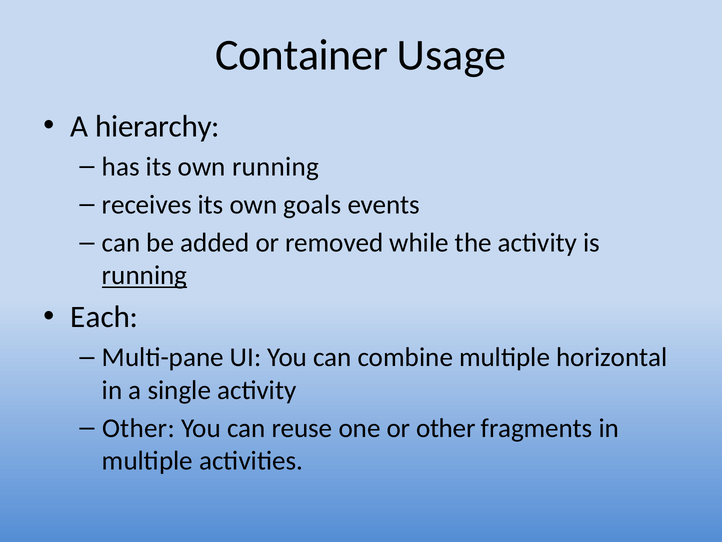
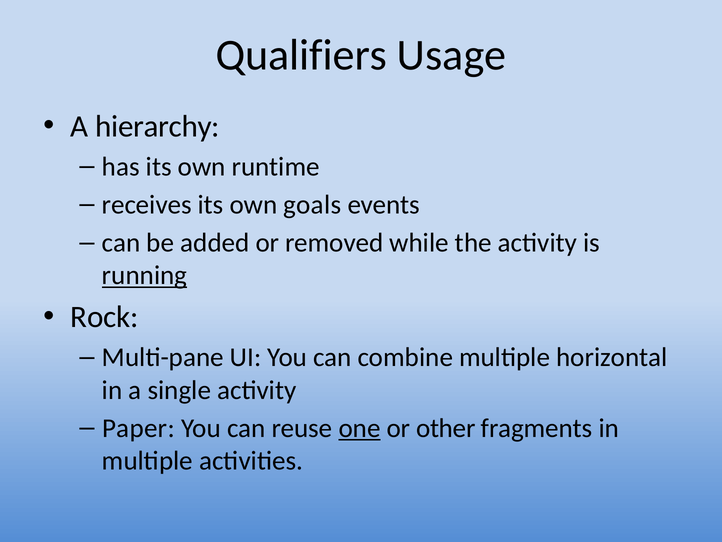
Container: Container -> Qualifiers (301, 55)
own running: running -> runtime (276, 166)
Each: Each -> Rock (104, 317)
Other: Other -> Paper (138, 428)
one underline: none -> present (360, 428)
